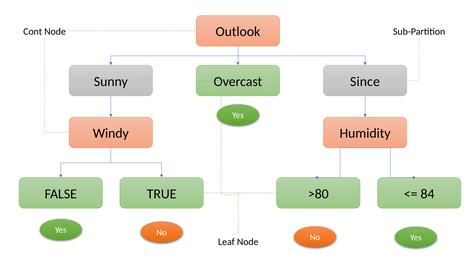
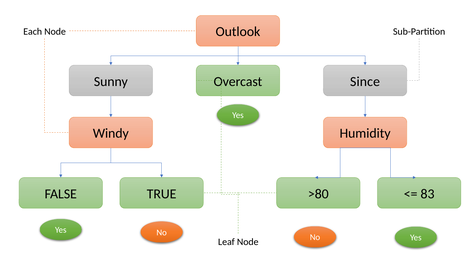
Cont: Cont -> Each (33, 31)
84: 84 -> 83 (428, 194)
